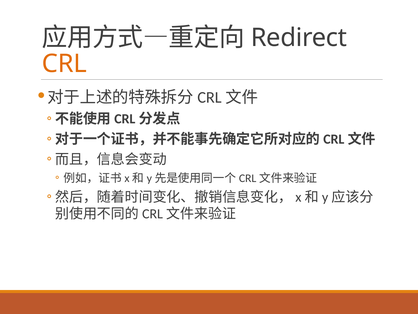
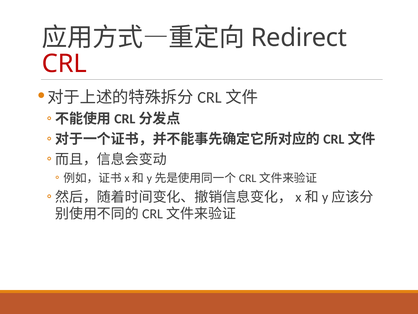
CRL colour: orange -> red (64, 64)
